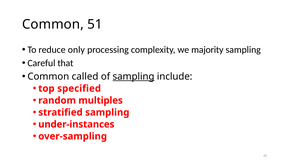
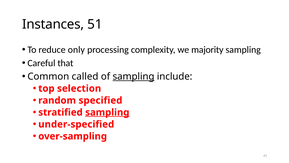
Common: Common -> Instances (53, 24)
specified: specified -> selection (79, 88)
multiples: multiples -> specified (100, 100)
sampling underline: none -> present (107, 112)
under-instances: under-instances -> under-specified (76, 124)
